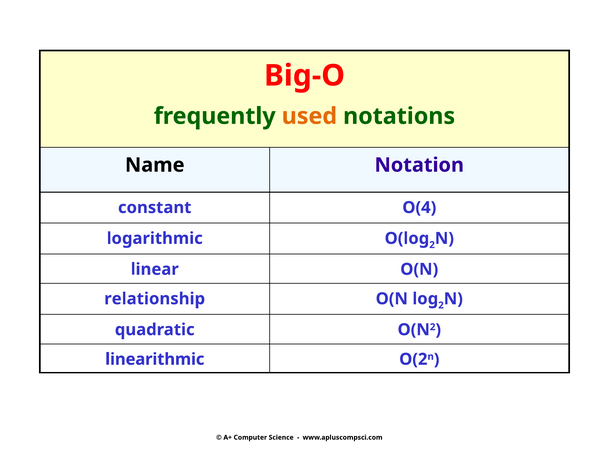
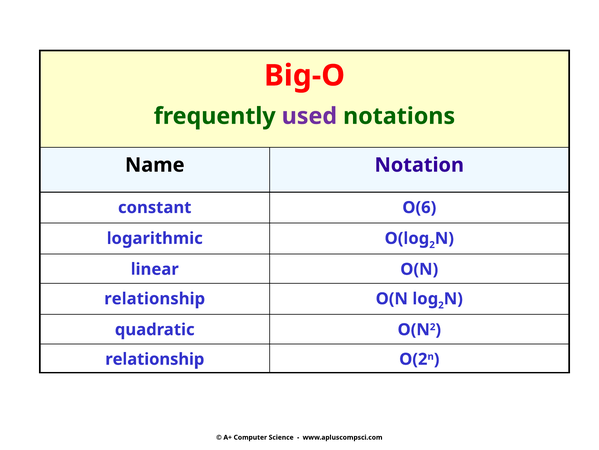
used colour: orange -> purple (309, 116)
O(4: O(4 -> O(6 (419, 207)
linearithmic: linearithmic -> relationship (155, 359)
